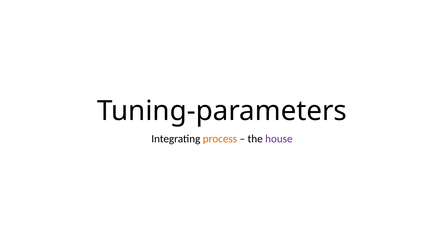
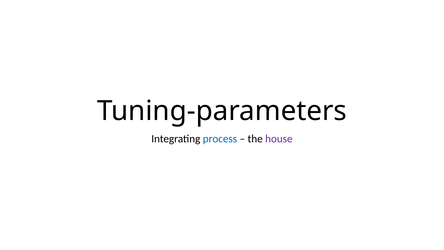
process colour: orange -> blue (220, 139)
